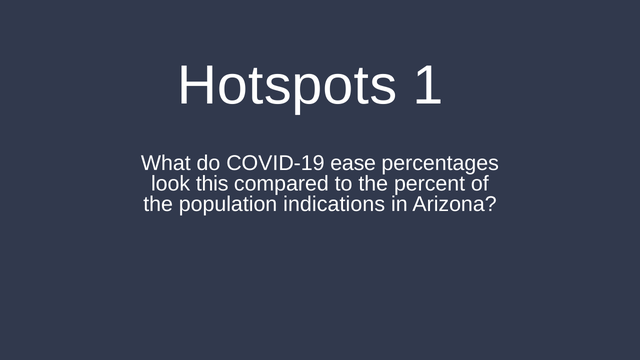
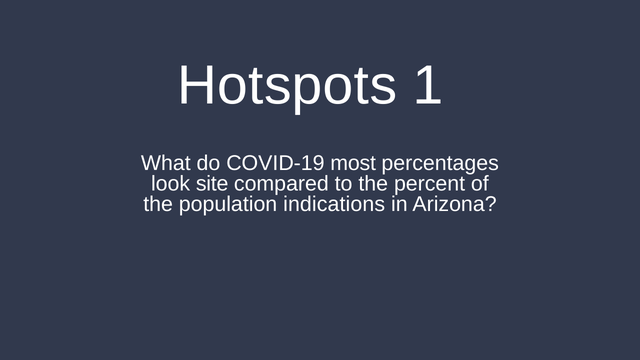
ease: ease -> most (353, 163)
this: this -> site (212, 184)
